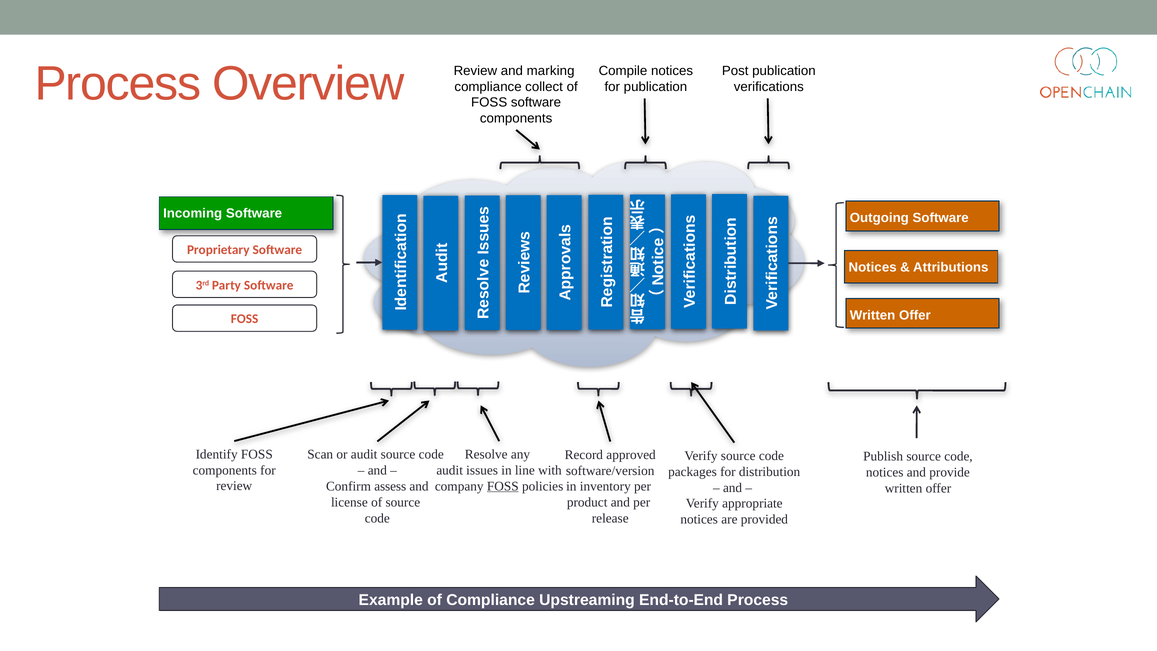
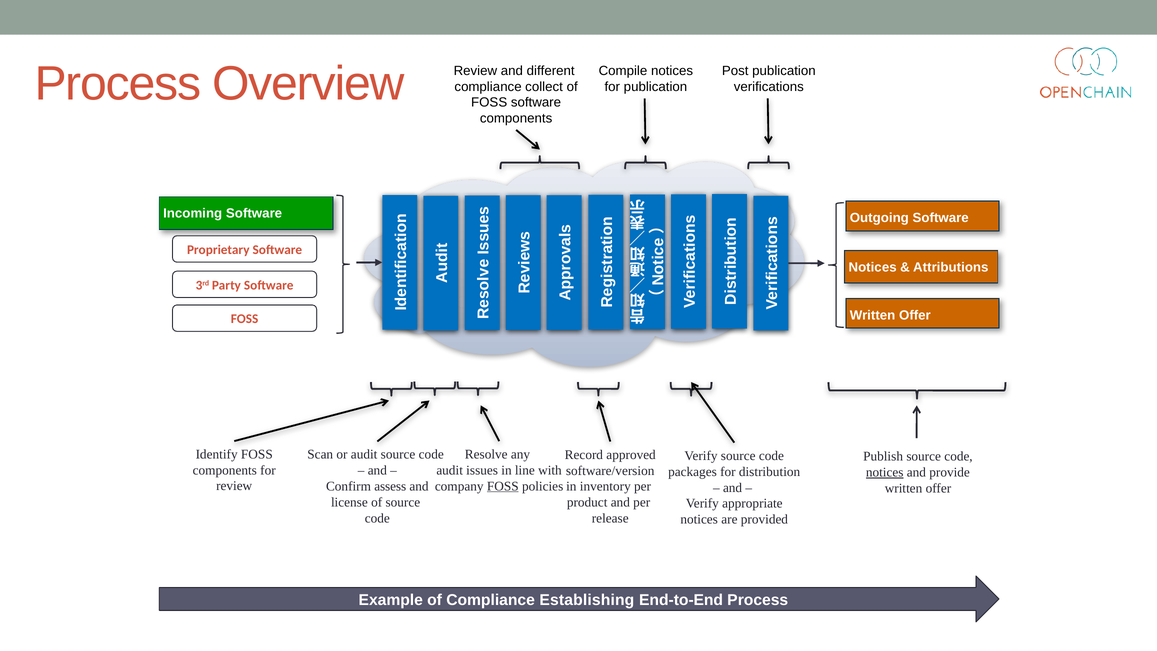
marking: marking -> different (551, 71)
notices underline: none -> present (885, 472)
Upstreaming: Upstreaming -> Establishing (587, 600)
